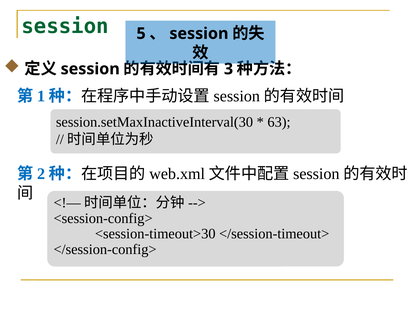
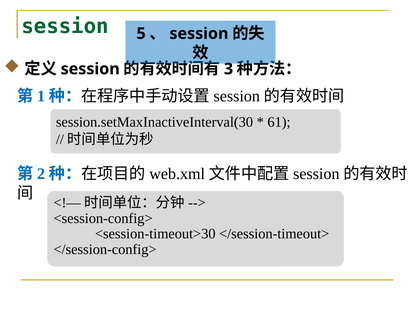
63: 63 -> 61 (279, 122)
